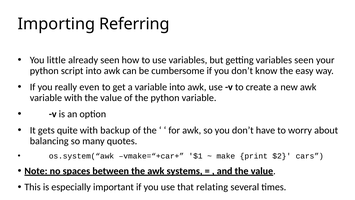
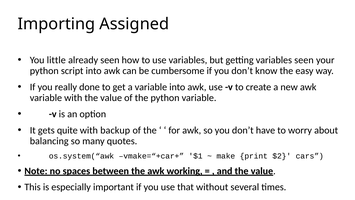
Referring: Referring -> Assigned (134, 24)
even: even -> done (89, 87)
systems: systems -> working (185, 171)
relating: relating -> without (212, 187)
